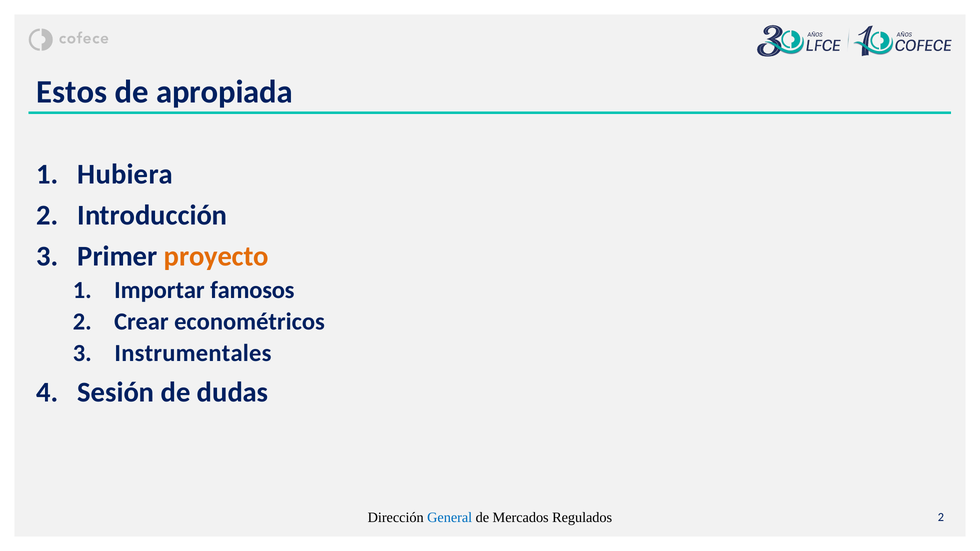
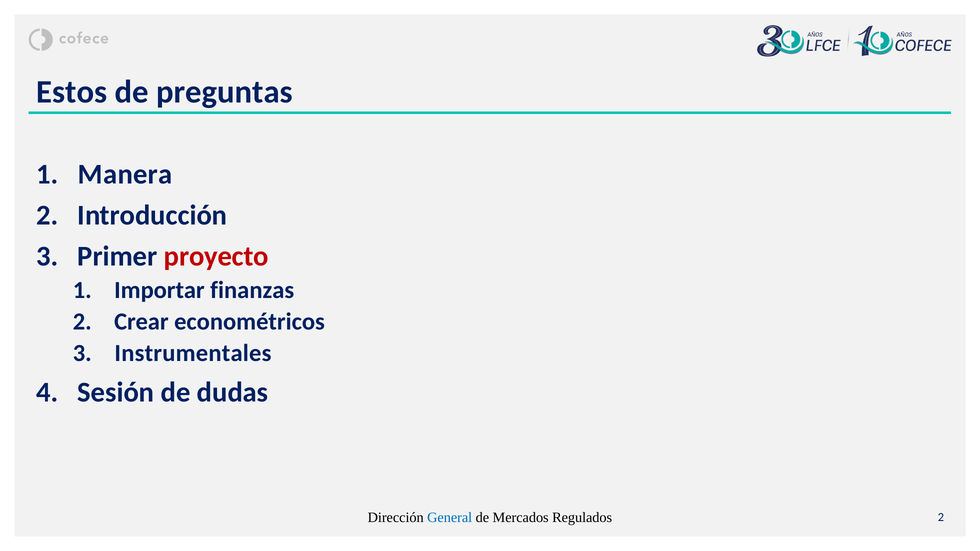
apropiada: apropiada -> preguntas (224, 92)
Hubiera: Hubiera -> Manera (125, 174)
proyecto colour: orange -> red (216, 257)
famosos: famosos -> finanzas (252, 290)
